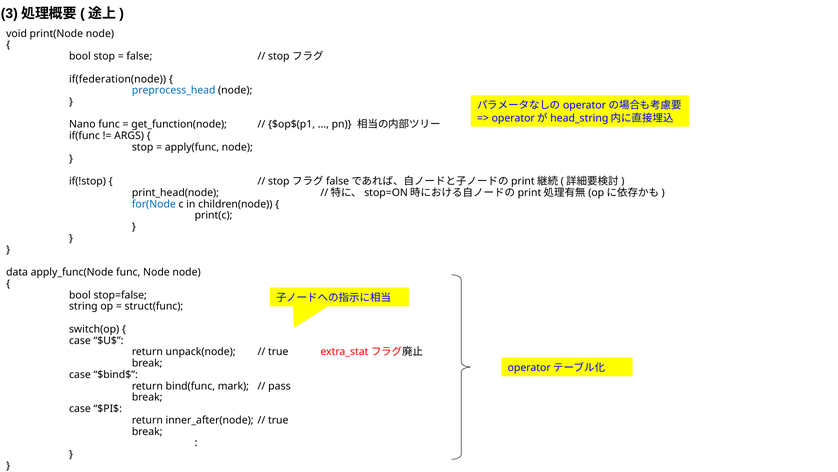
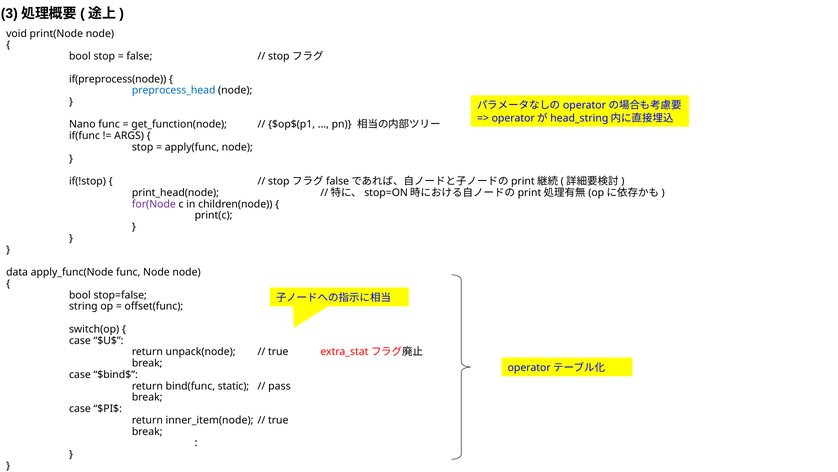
if(federation(node: if(federation(node -> if(preprocess(node (118, 79)
for(Node colour: blue -> purple (154, 204)
struct(func: struct(func -> offset(func (154, 306)
mark: mark -> static (233, 386)
inner_after(node: inner_after(node -> inner_item(node (210, 420)
